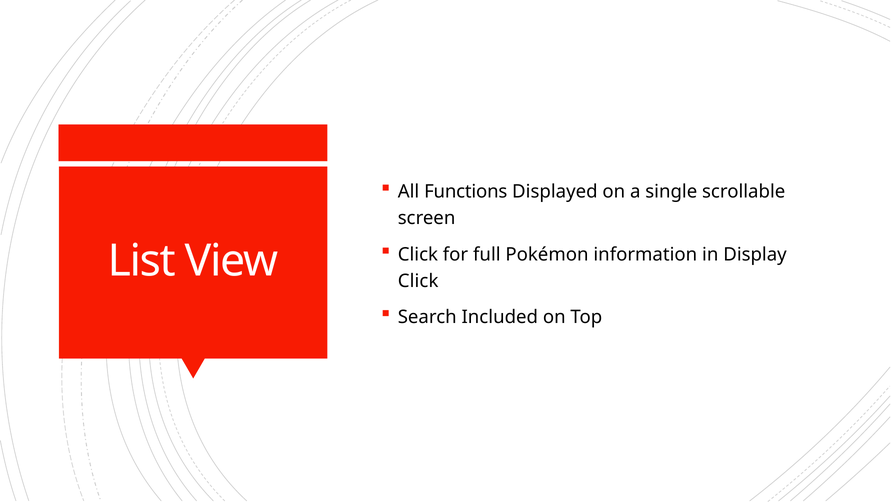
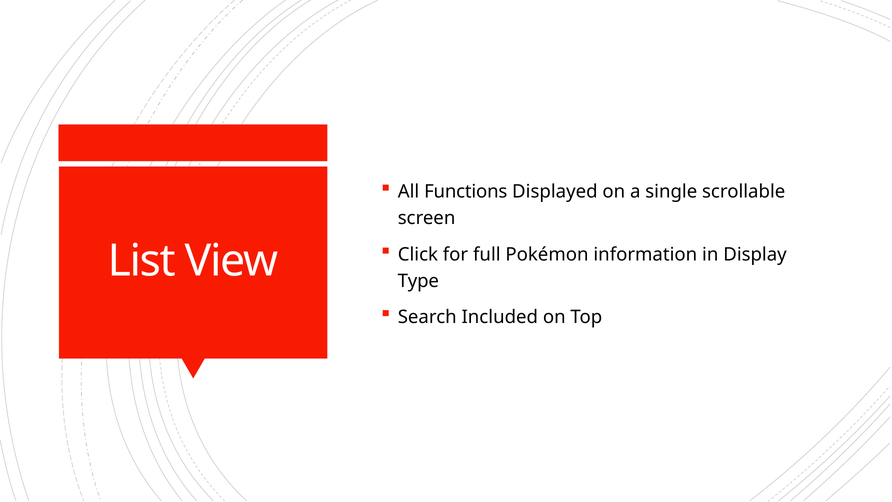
Click: Click -> Type (418, 281)
